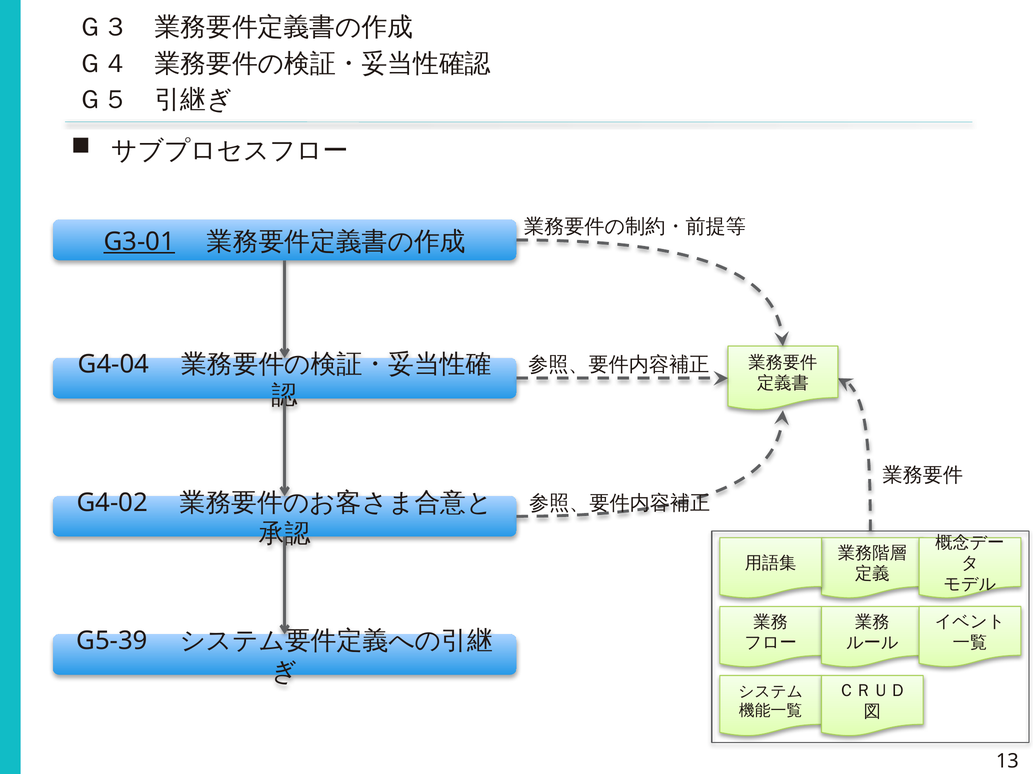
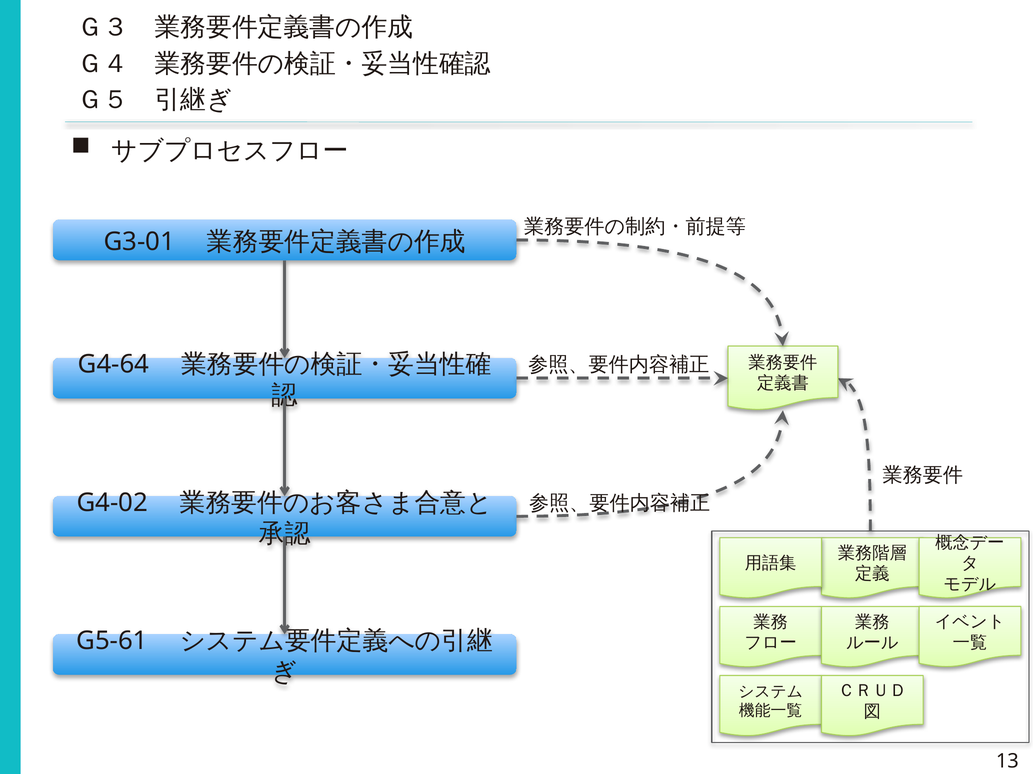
G3-01 underline: present -> none (139, 242)
G4-04: G4-04 -> G4-64 (113, 365)
G5-39: G5-39 -> G5-61 (112, 641)
